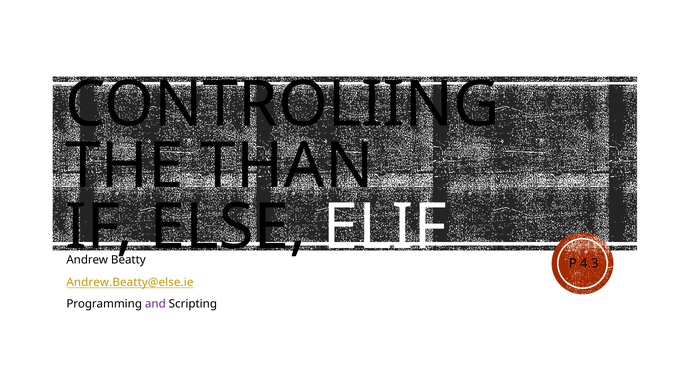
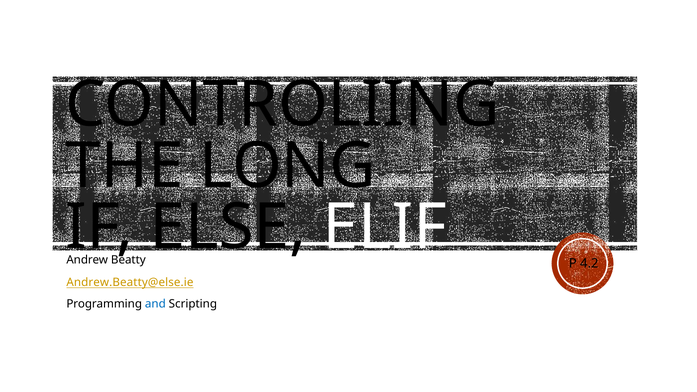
THAN: THAN -> LONG (287, 166)
4.3: 4.3 -> 4.2 (589, 263)
and colour: purple -> blue (155, 304)
